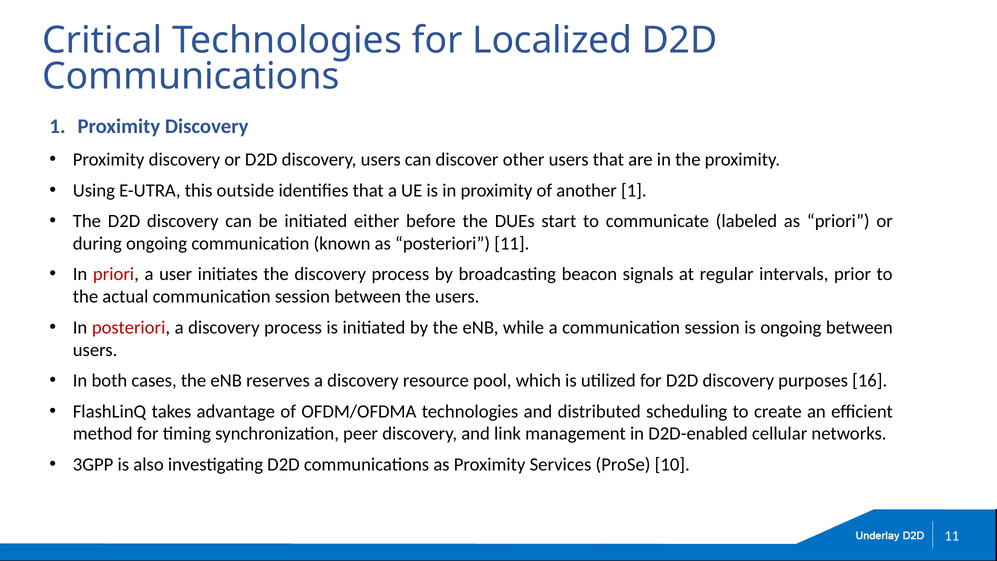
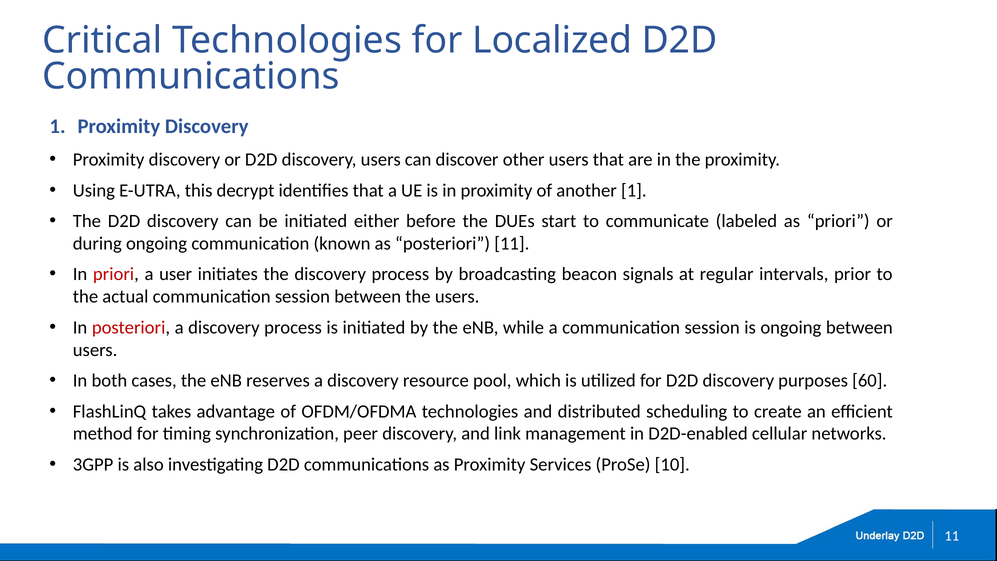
outside: outside -> decrypt (245, 190)
16: 16 -> 60 (870, 381)
